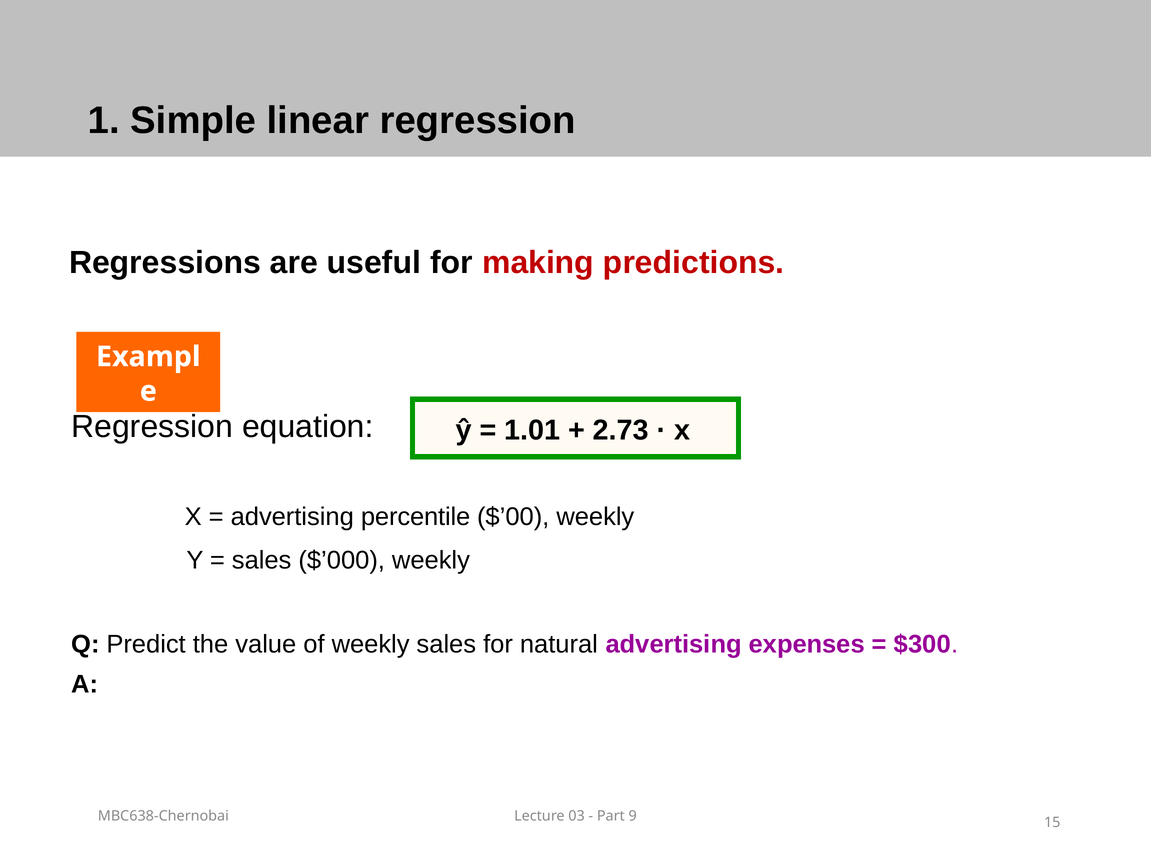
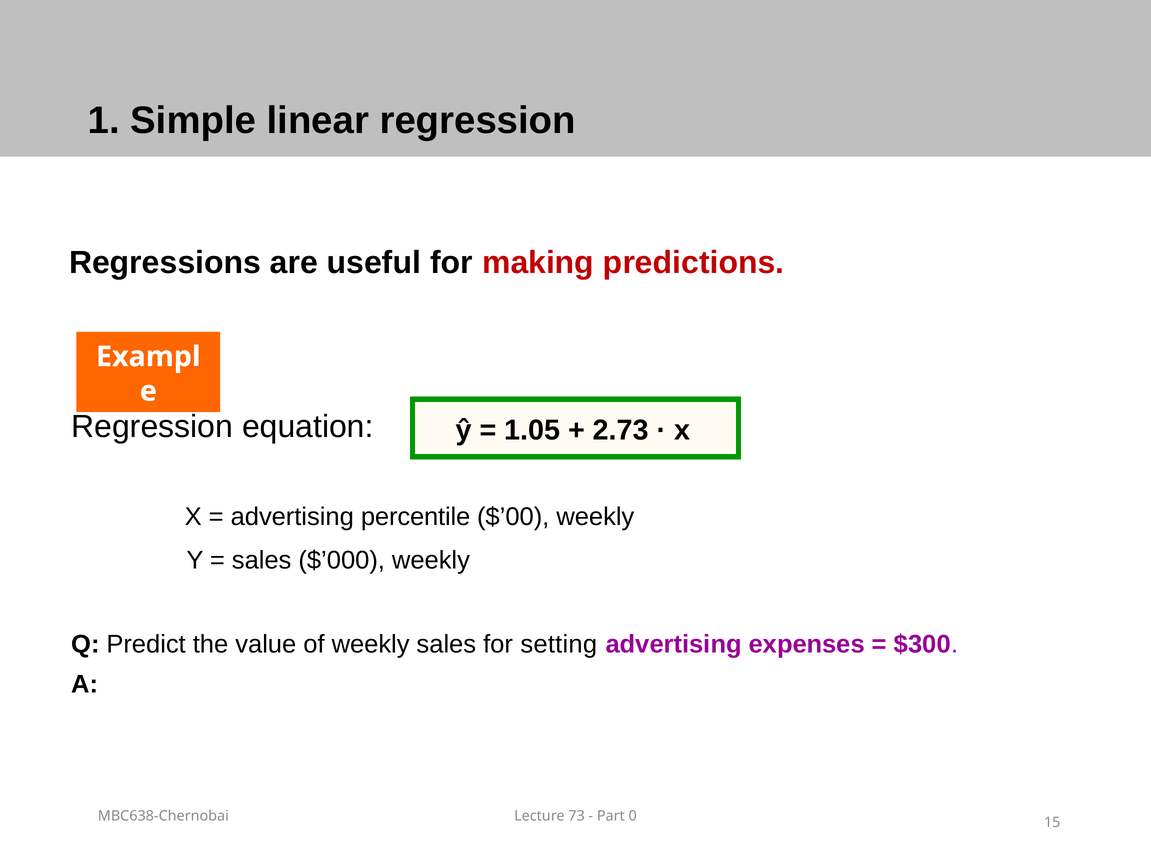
1.01: 1.01 -> 1.05 (532, 430)
natural: natural -> setting (559, 644)
03: 03 -> 73 (577, 816)
9: 9 -> 0 (633, 816)
